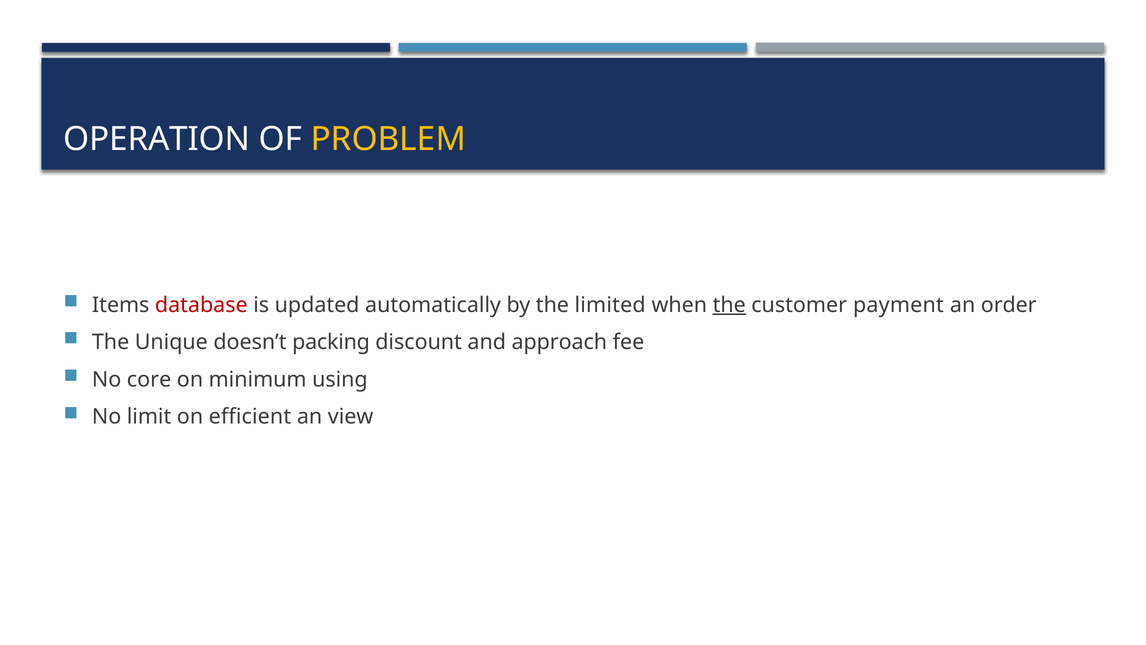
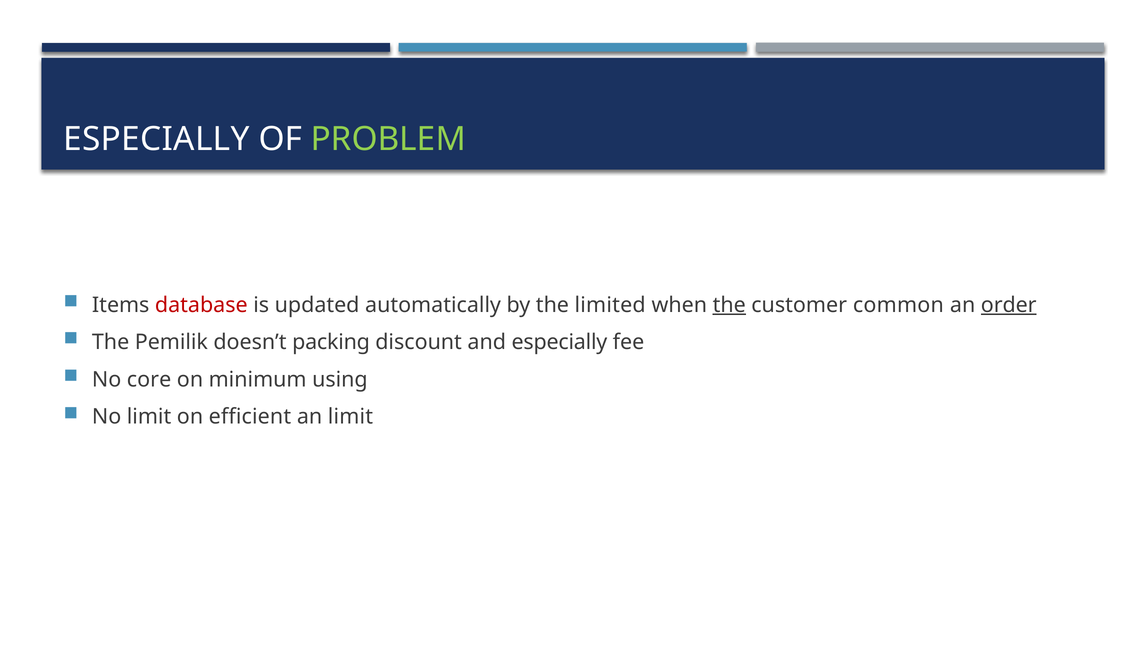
OPERATION: OPERATION -> ESPECIALLY (156, 139)
PROBLEM colour: yellow -> light green (388, 139)
payment: payment -> common (898, 305)
order underline: none -> present (1009, 305)
Unique: Unique -> Pemilik (171, 342)
and approach: approach -> especially (559, 342)
an view: view -> limit (350, 417)
